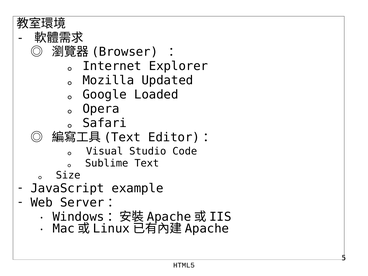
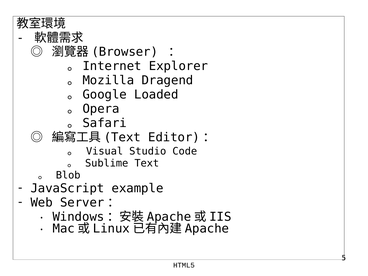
Updated: Updated -> Dragend (167, 80)
Size: Size -> Blob (68, 175)
